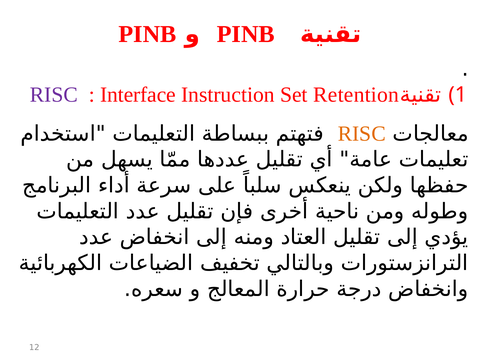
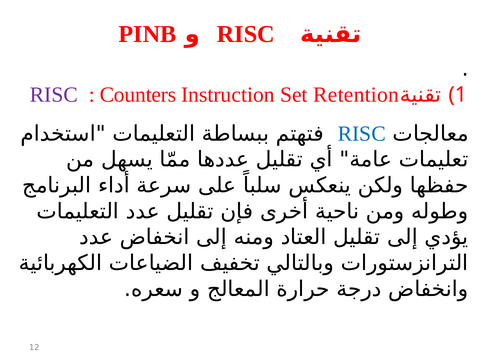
PINB: PINB -> RISC (246, 34)
Interface: Interface -> Counters (138, 95)
RISC colour: orange -> blue (362, 134)
